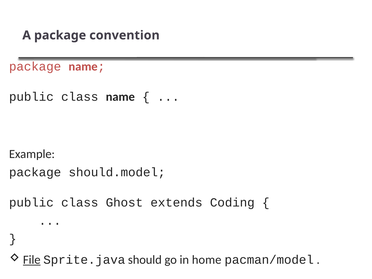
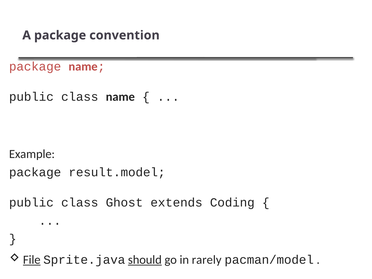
should.model: should.model -> result.model (117, 172)
should underline: none -> present (145, 260)
home: home -> rarely (207, 260)
